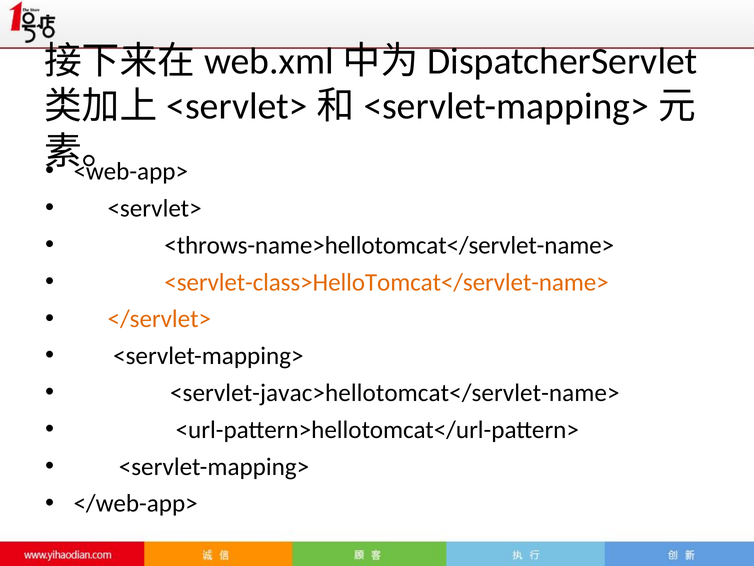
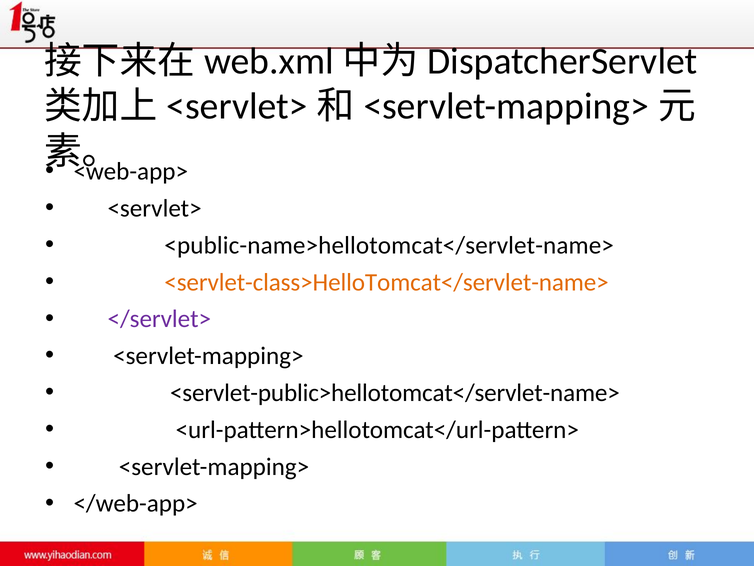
<throws-name>hellotomcat</servlet-name>: <throws-name>hellotomcat</servlet-name> -> <public-name>hellotomcat</servlet-name> (389, 245)
</servlet> colour: orange -> purple (159, 319)
<servlet-javac>hellotomcat</servlet-name>: <servlet-javac>hellotomcat</servlet-name> -> <servlet-public>hellotomcat</servlet-name> (395, 393)
